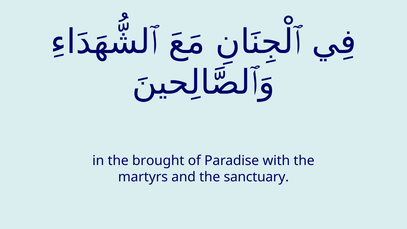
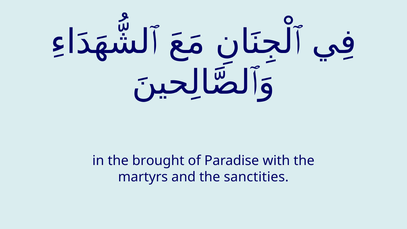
sanctuary: sanctuary -> sanctities (256, 177)
